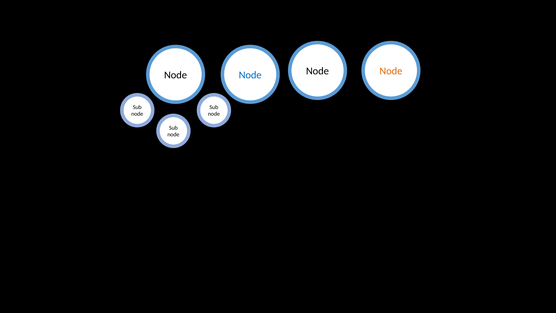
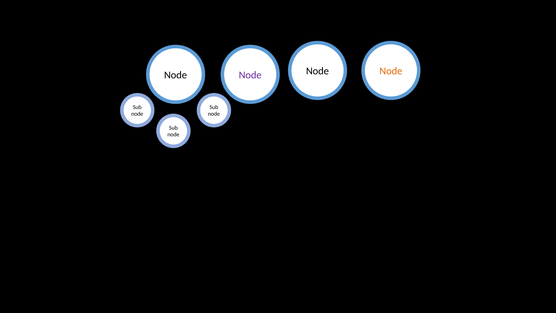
Node colour: blue -> purple (250, 75)
